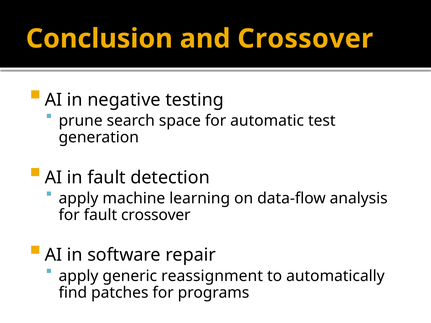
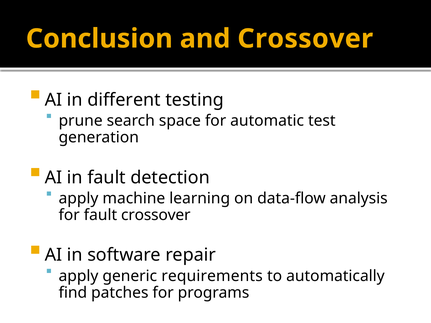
negative: negative -> different (124, 100)
reassignment: reassignment -> requirements (212, 276)
